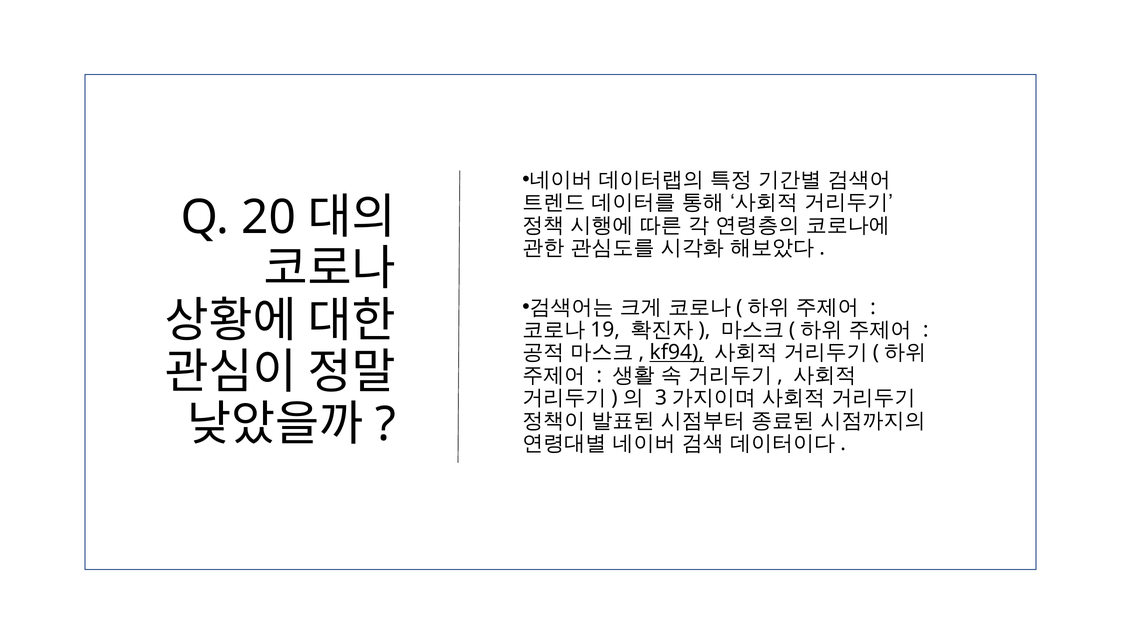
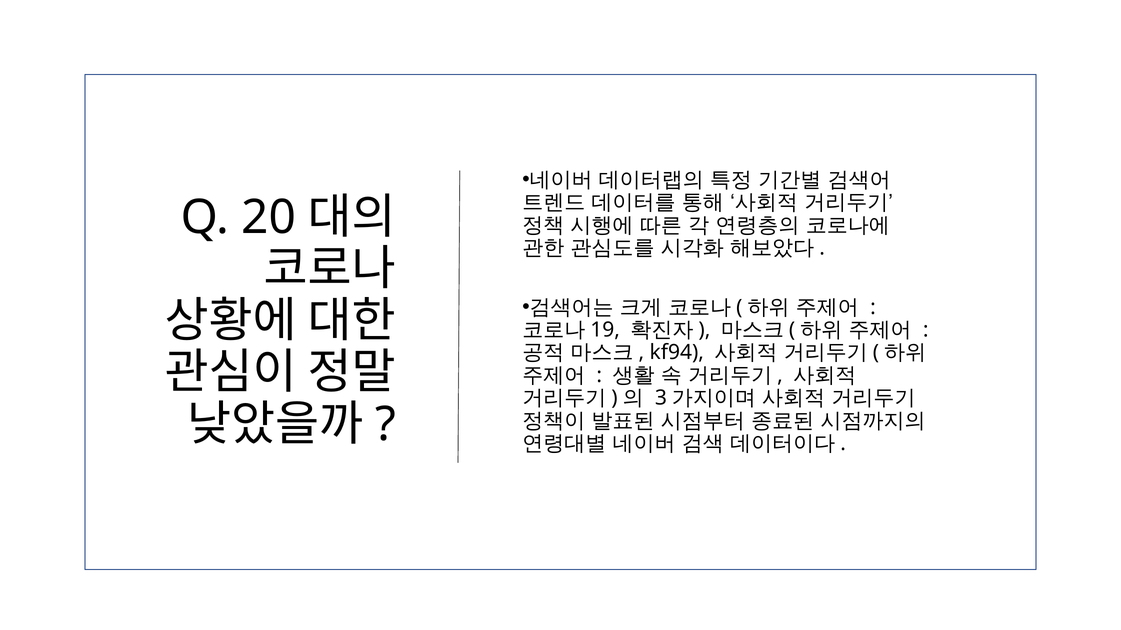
kf94 underline: present -> none (677, 353)
